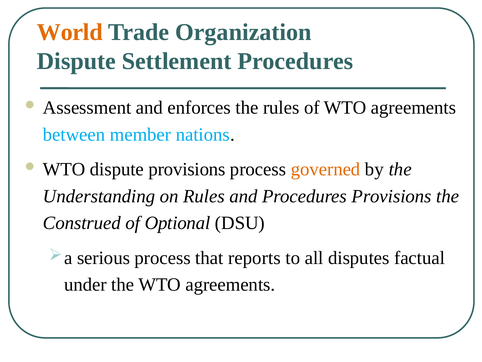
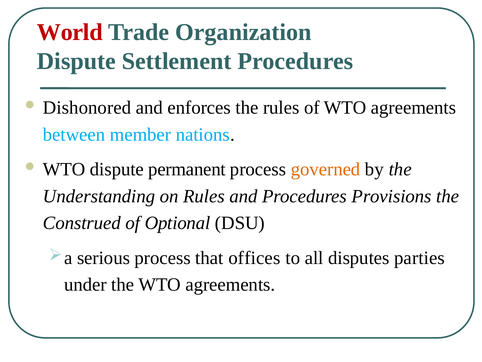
World colour: orange -> red (70, 32)
Assessment: Assessment -> Dishonored (87, 108)
dispute provisions: provisions -> permanent (187, 169)
reports: reports -> offices (254, 258)
factual: factual -> parties (419, 258)
